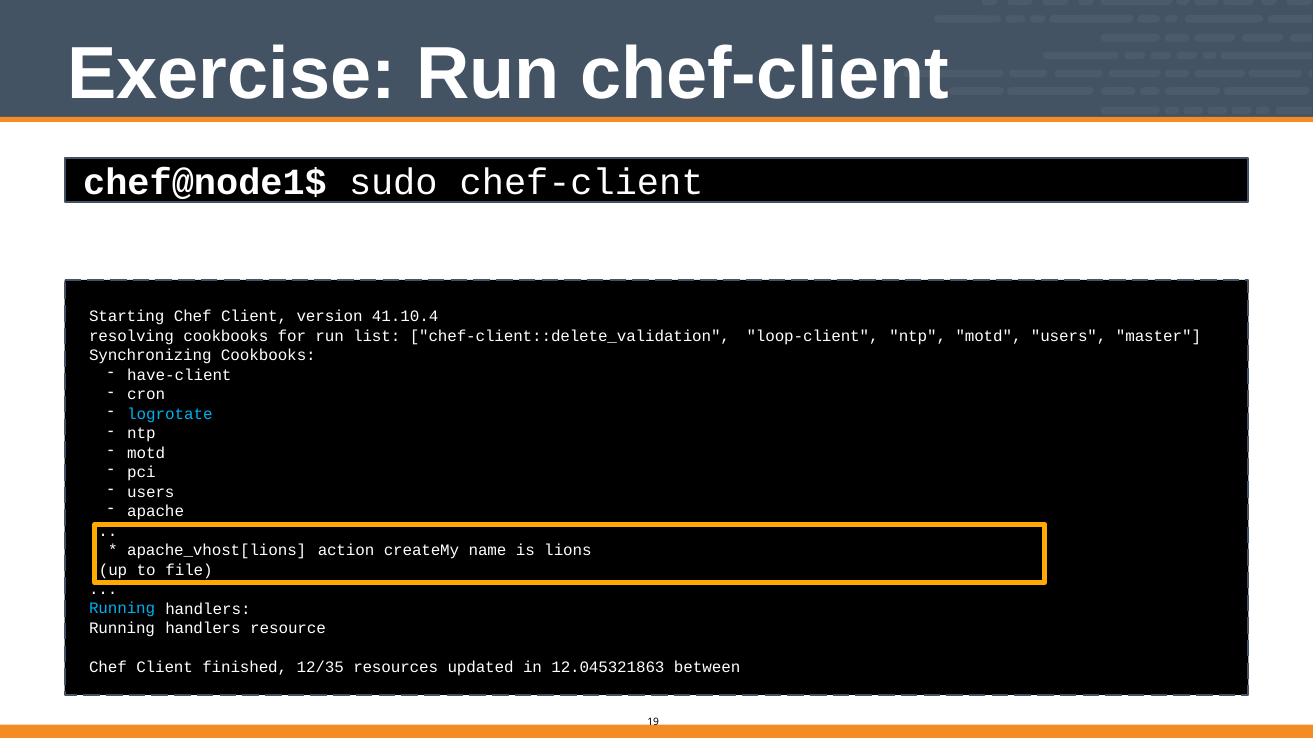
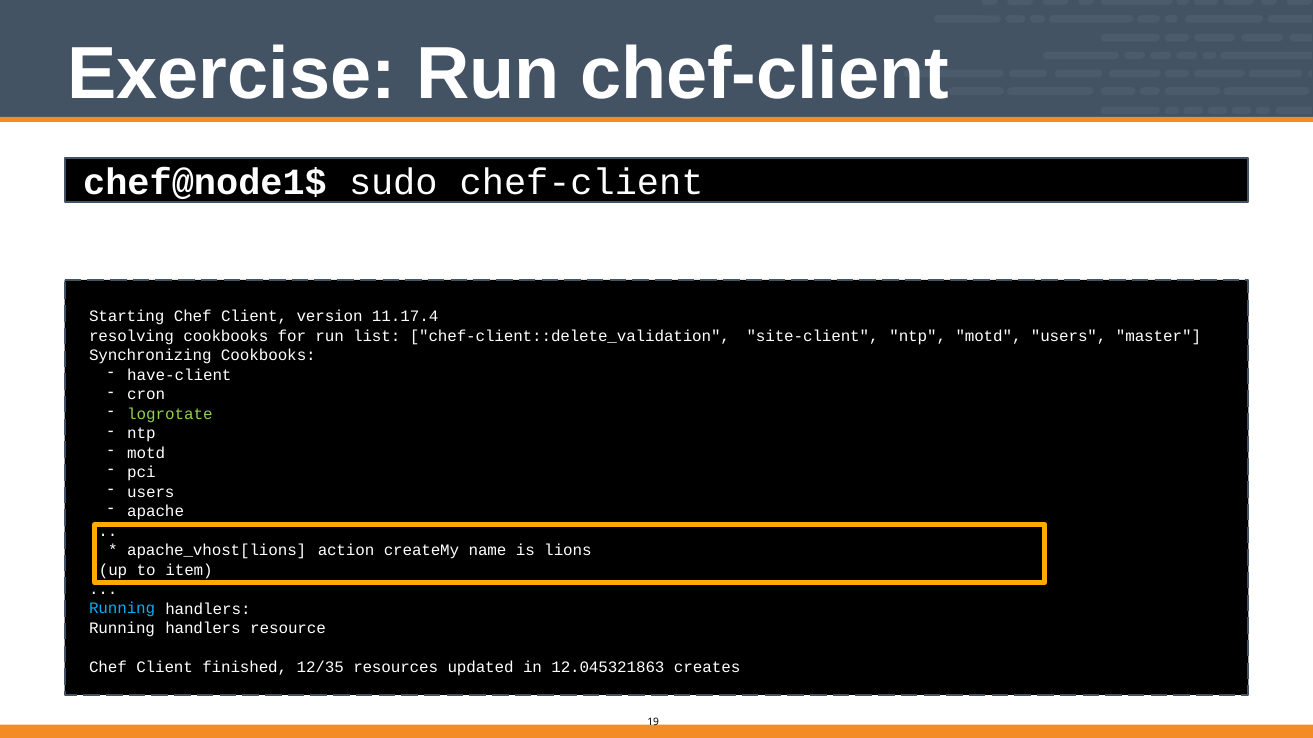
41.10.4: 41.10.4 -> 11.17.4 (405, 317)
loop-client: loop-client -> site-client (813, 336)
logrotate colour: light blue -> light green (170, 414)
file: file -> item (189, 570)
between: between -> creates (707, 668)
